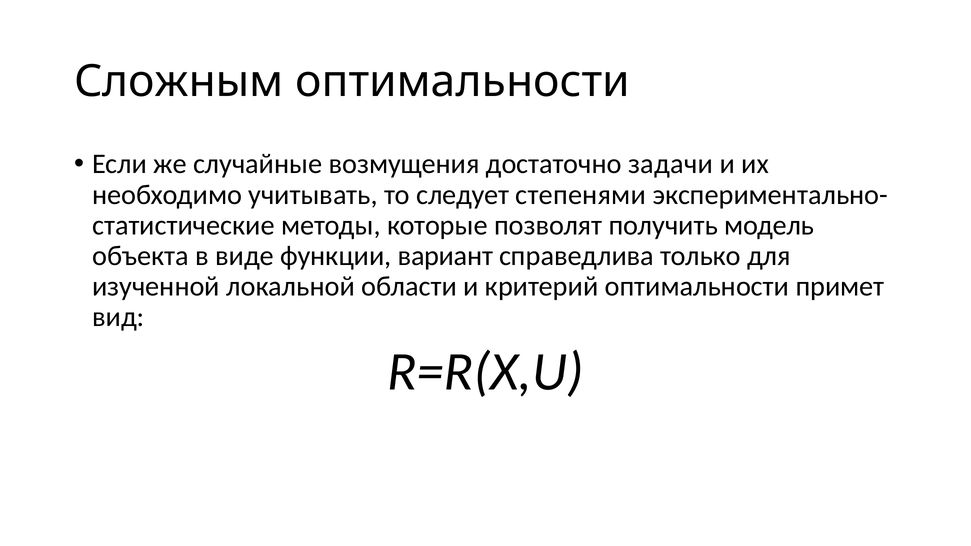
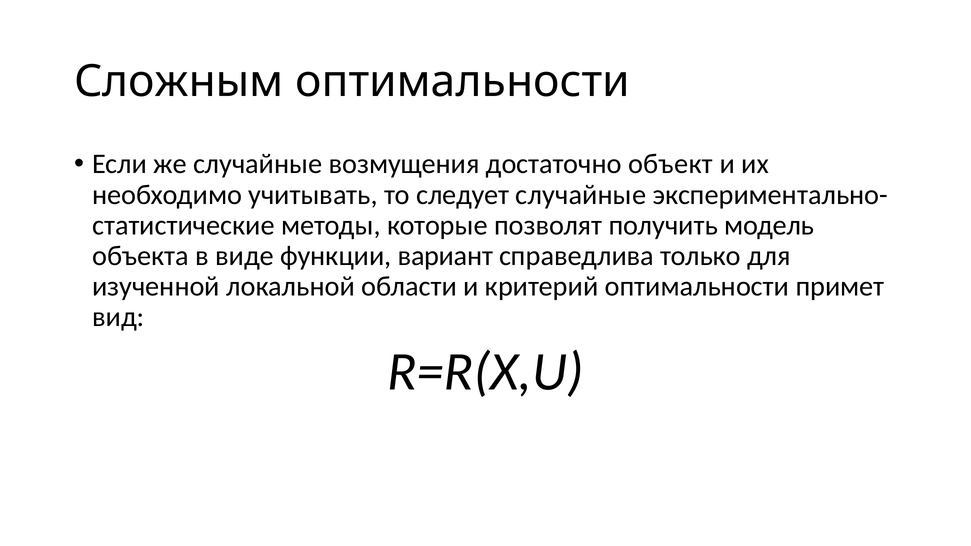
задачи: задачи -> объект (670, 164)
следует степенями: степенями -> случайные (581, 195)
